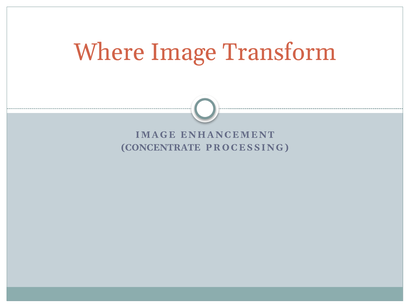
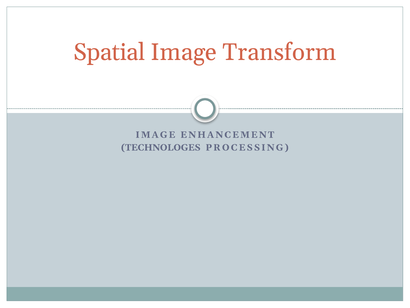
Where: Where -> Spatial (109, 52)
CONCENTRATE: CONCENTRATE -> TECHNOLOGES (161, 147)
